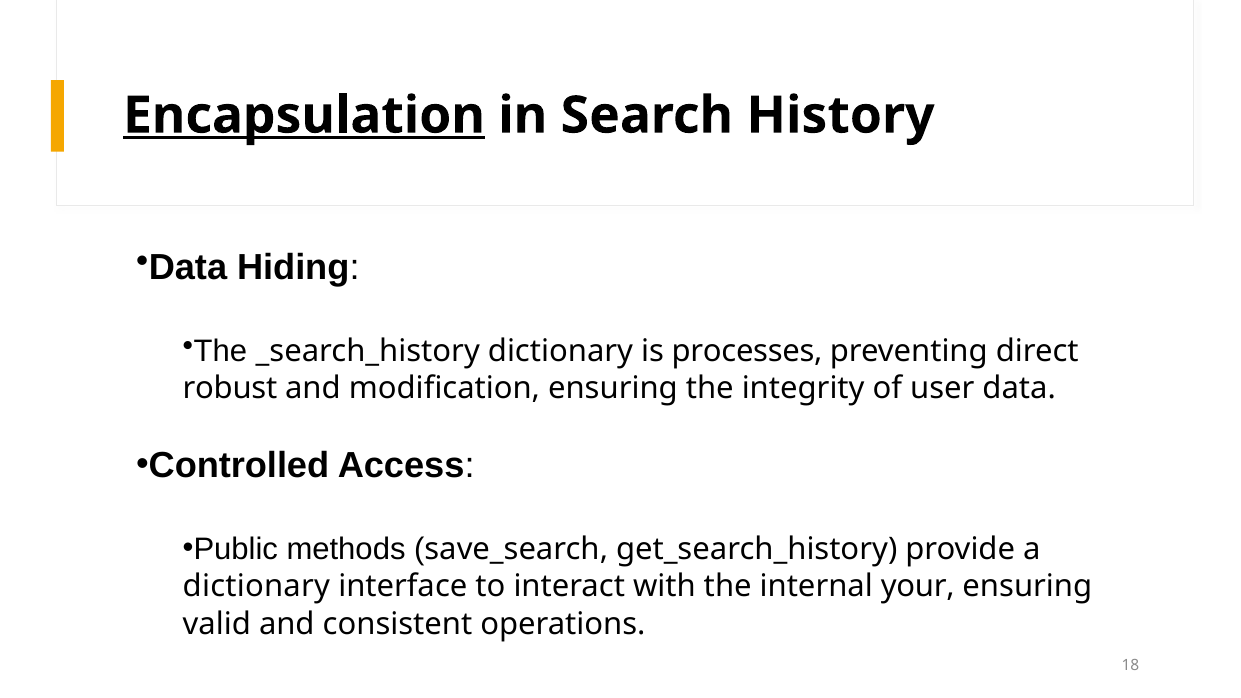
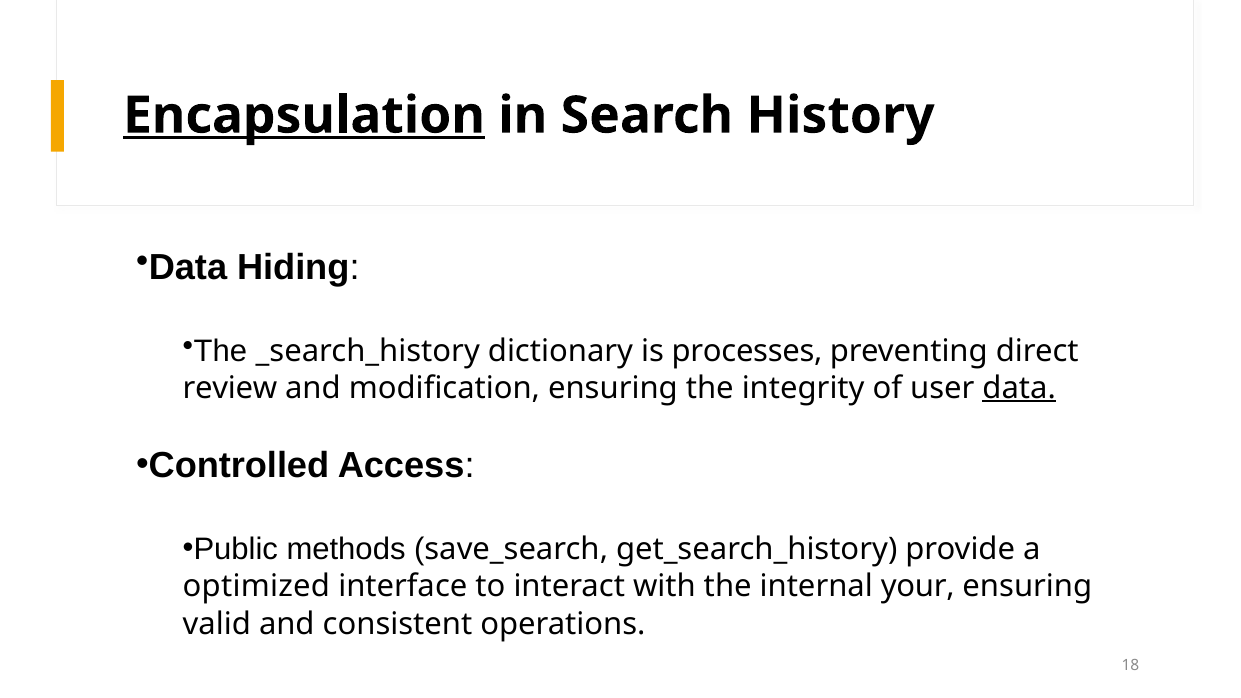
robust: robust -> review (230, 388)
data underline: none -> present (1019, 388)
dictionary: dictionary -> optimized (256, 587)
